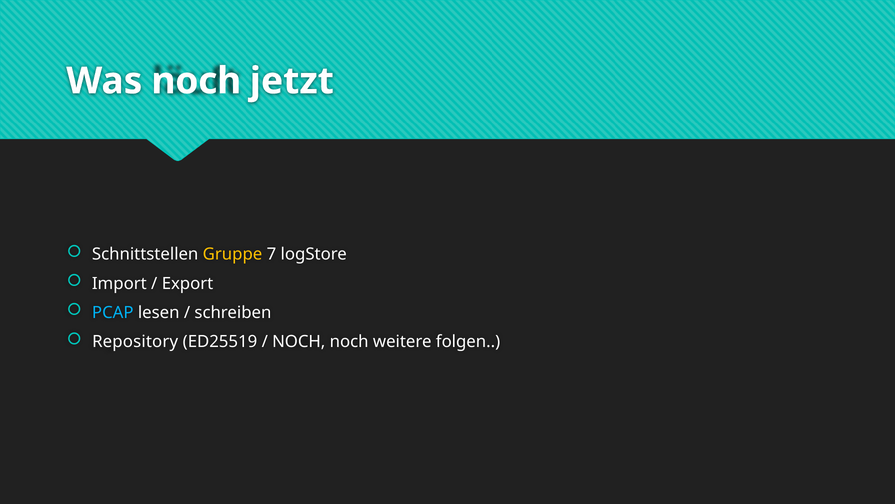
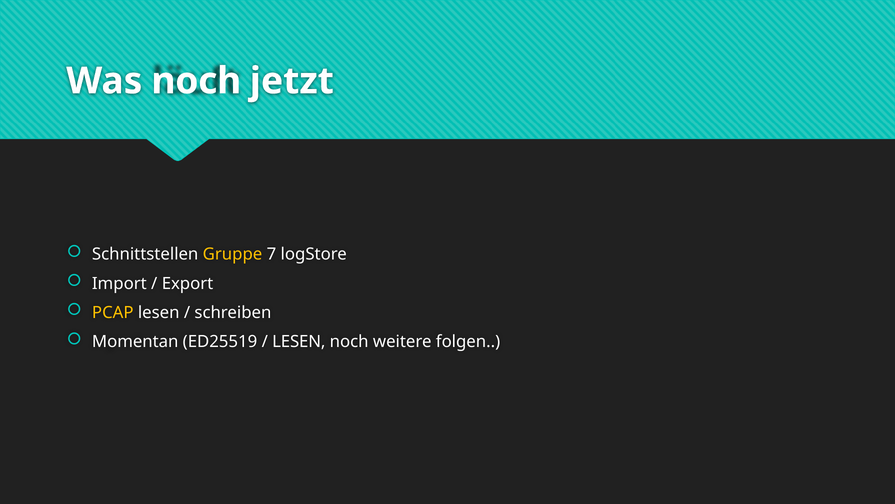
PCAP colour: light blue -> yellow (113, 312)
Repository: Repository -> Momentan (135, 341)
NOCH: NOCH -> LESEN (299, 341)
